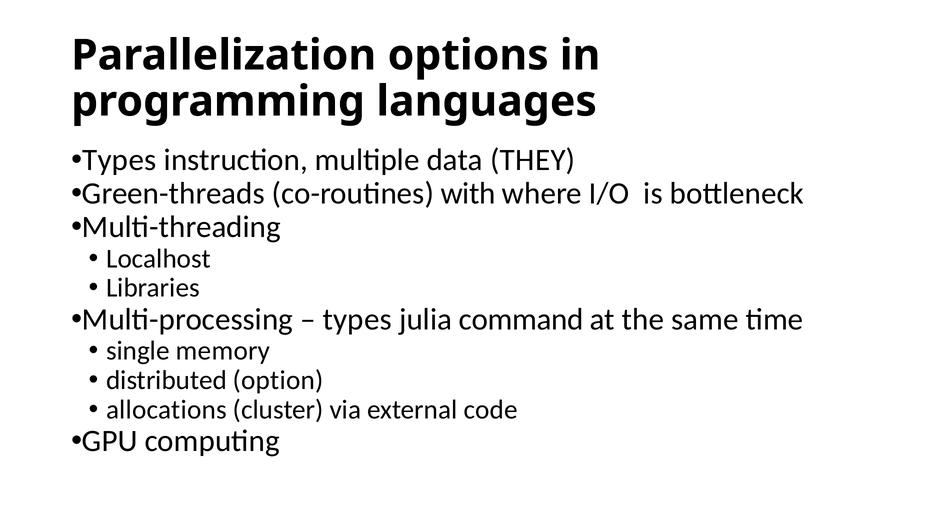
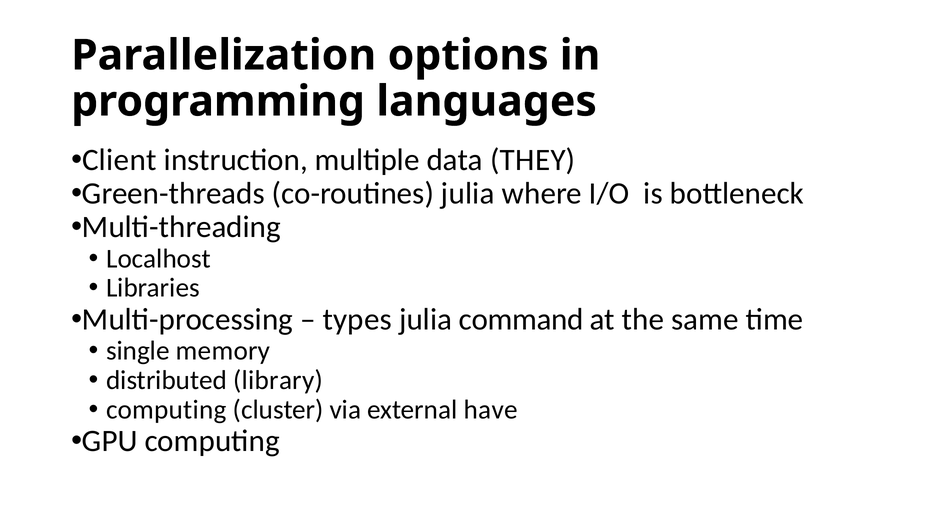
Types: Types -> Client (119, 160)
co-routines with: with -> julia (468, 193)
option: option -> library (278, 380)
allocations: allocations -> computing (166, 409)
code: code -> have (491, 409)
